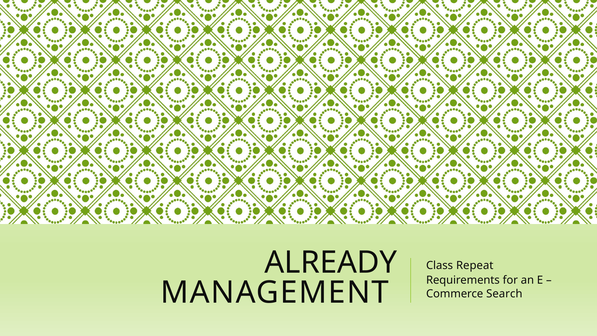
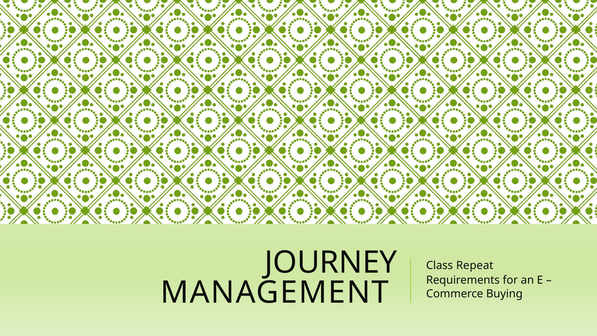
ALREADY: ALREADY -> JOURNEY (331, 262)
Search: Search -> Buying (504, 294)
